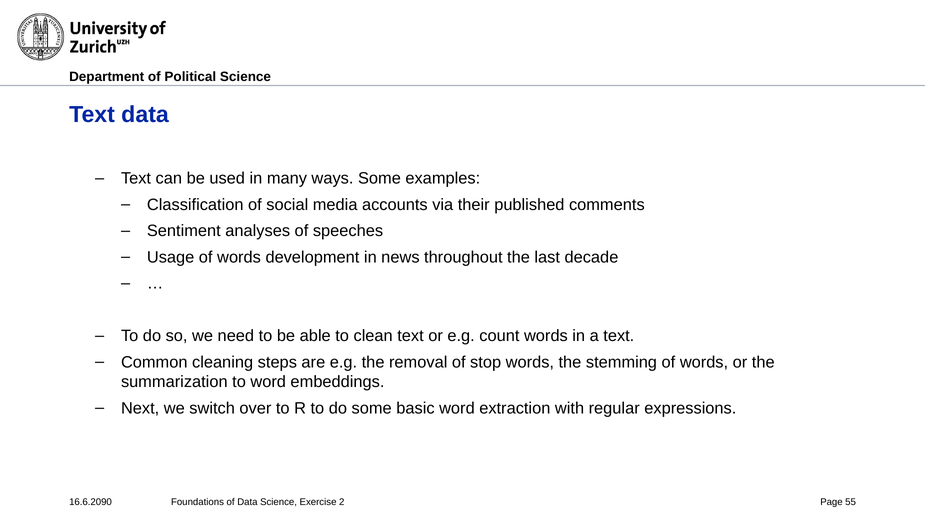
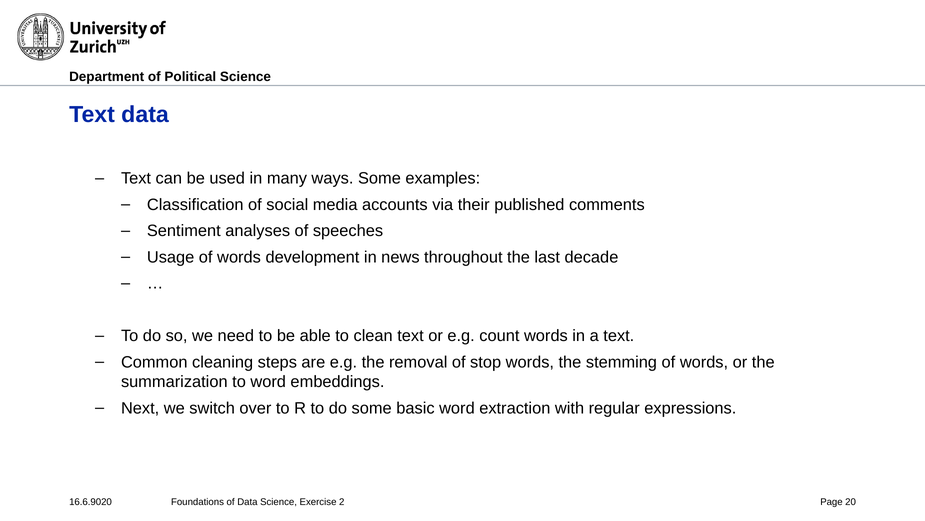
16.6.2090: 16.6.2090 -> 16.6.9020 (90, 501)
55: 55 -> 20 (851, 501)
